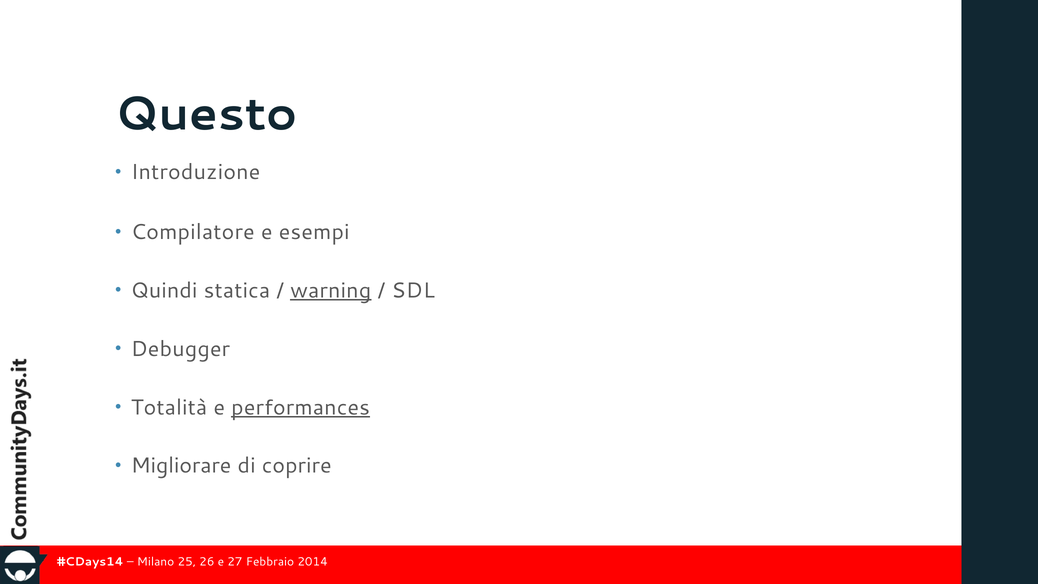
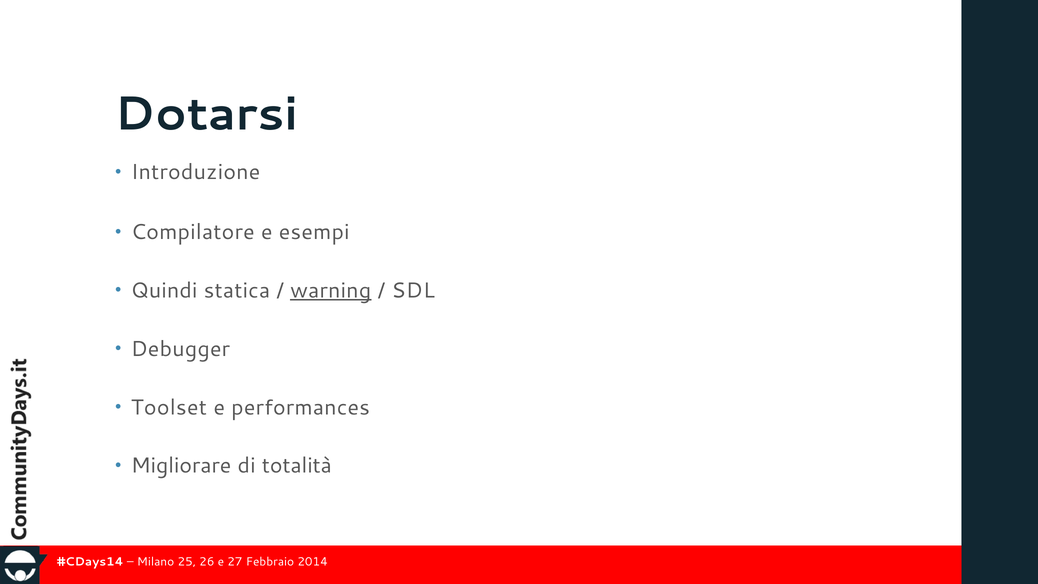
Questo: Questo -> Dotarsi (206, 114)
Totalità: Totalità -> Toolset (169, 407)
performances underline: present -> none (301, 407)
coprire: coprire -> totalità (297, 466)
